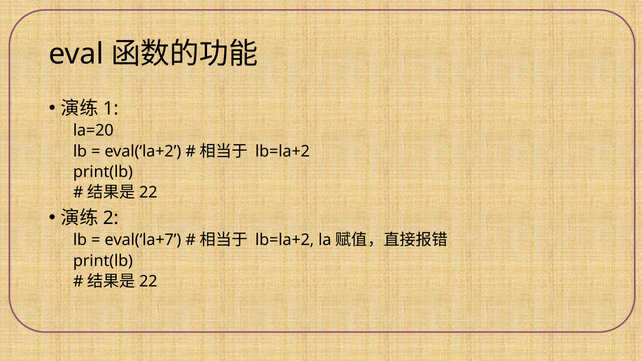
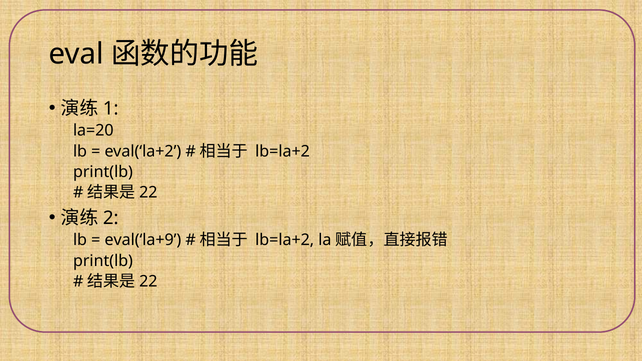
eval(‘la+7: eval(‘la+7 -> eval(‘la+9 (143, 240)
